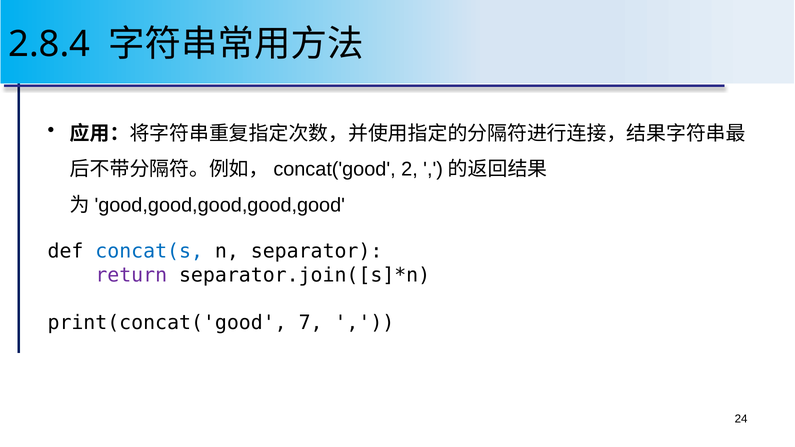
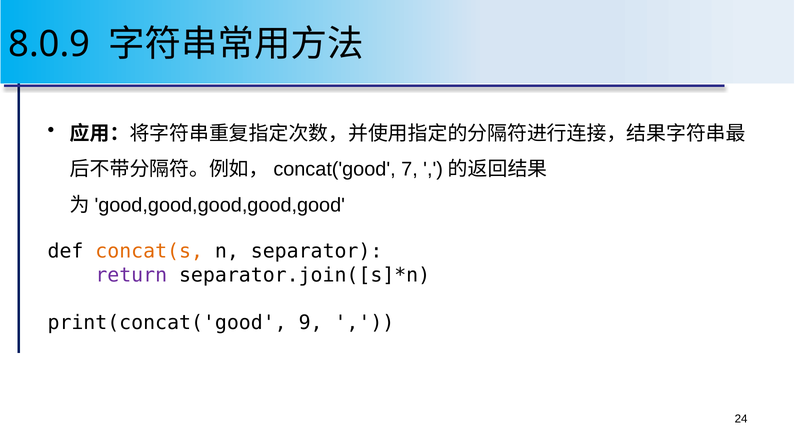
2.8.4: 2.8.4 -> 8.0.9 (49, 44)
2: 2 -> 7 (409, 169)
concat(s colour: blue -> orange (149, 251)
7: 7 -> 9 (311, 323)
